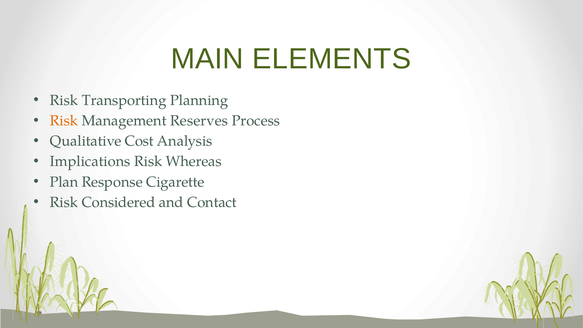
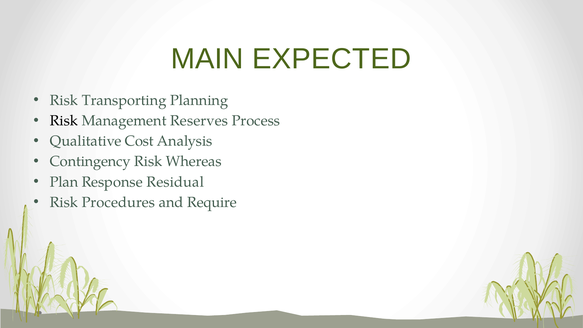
ELEMENTS: ELEMENTS -> EXPECTED (332, 59)
Risk colour: orange -> black (64, 121)
Implications: Implications -> Contingency (90, 161)
Cigarette: Cigarette -> Residual (175, 182)
Considered: Considered -> Procedures (118, 202)
Contact: Contact -> Require (212, 202)
